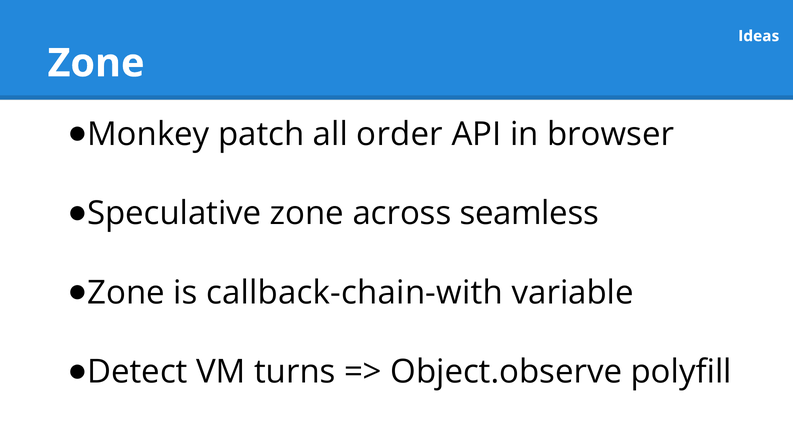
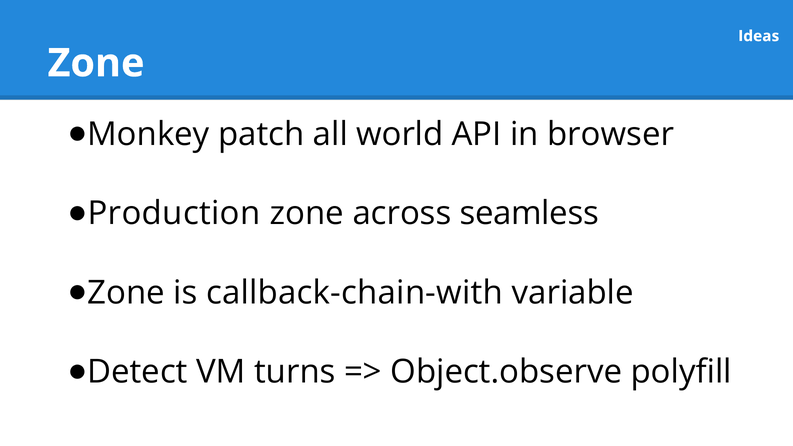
order: order -> world (400, 134)
Speculative: Speculative -> Production (174, 213)
